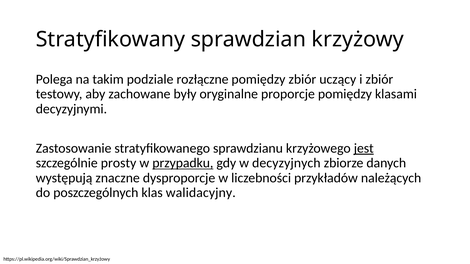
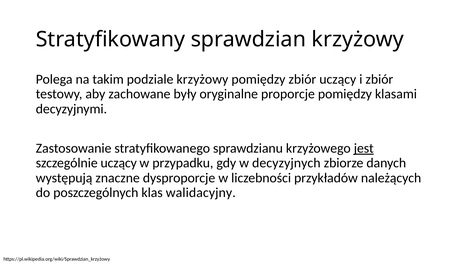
podziale rozłączne: rozłączne -> krzyżowy (202, 79)
szczególnie prosty: prosty -> uczący (119, 163)
przypadku underline: present -> none (183, 163)
